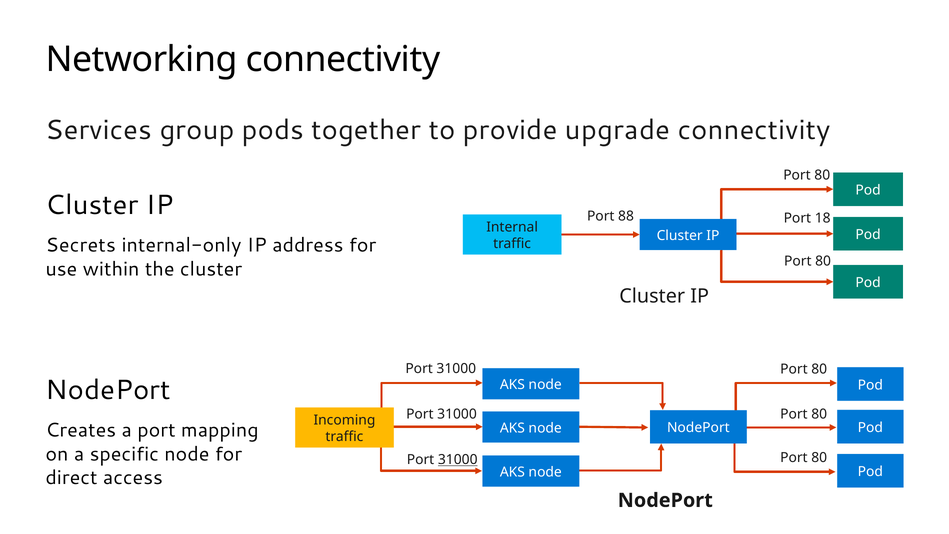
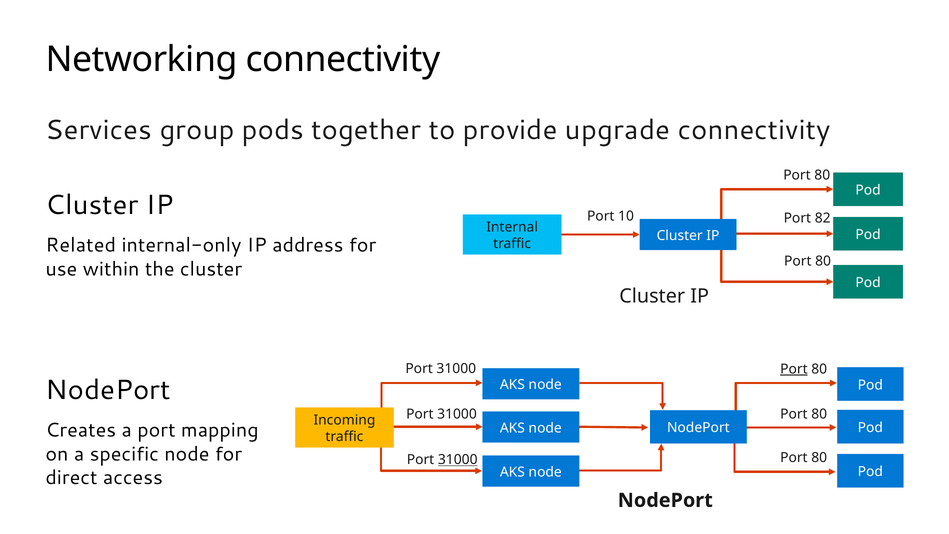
88: 88 -> 10 (626, 216)
18: 18 -> 82 (823, 218)
Secrets: Secrets -> Related (81, 245)
Port underline: none -> present (794, 369)
